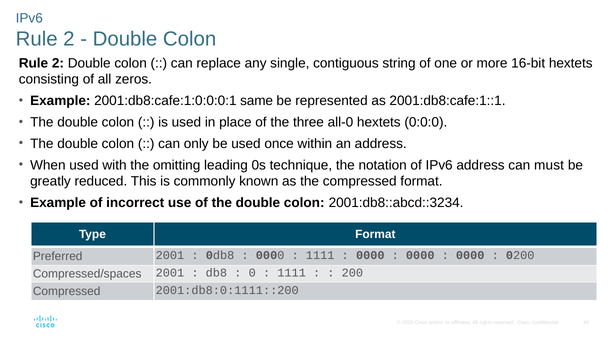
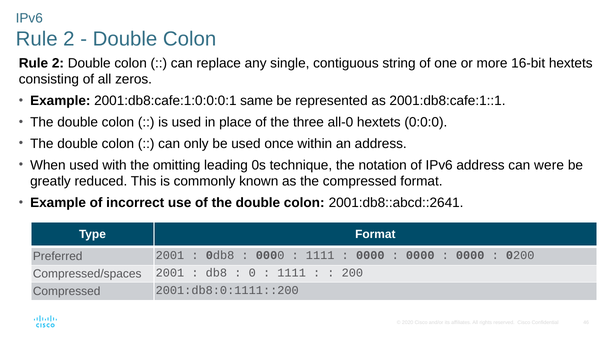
must: must -> were (549, 165)
2001:db8::abcd::3234: 2001:db8::abcd::3234 -> 2001:db8::abcd::2641 (396, 203)
